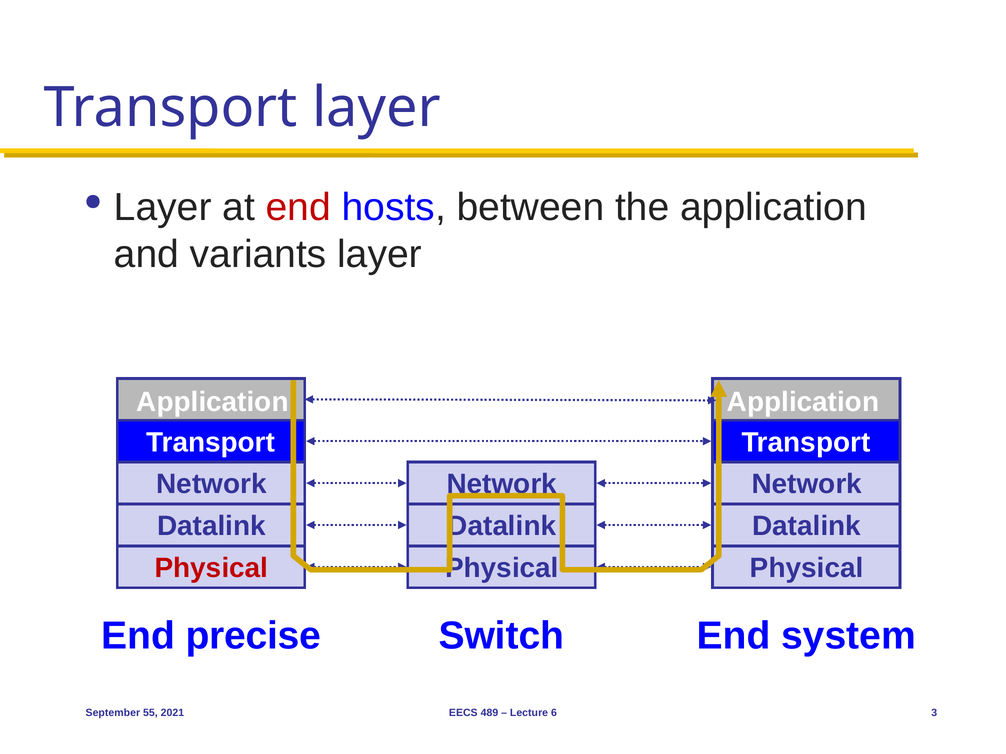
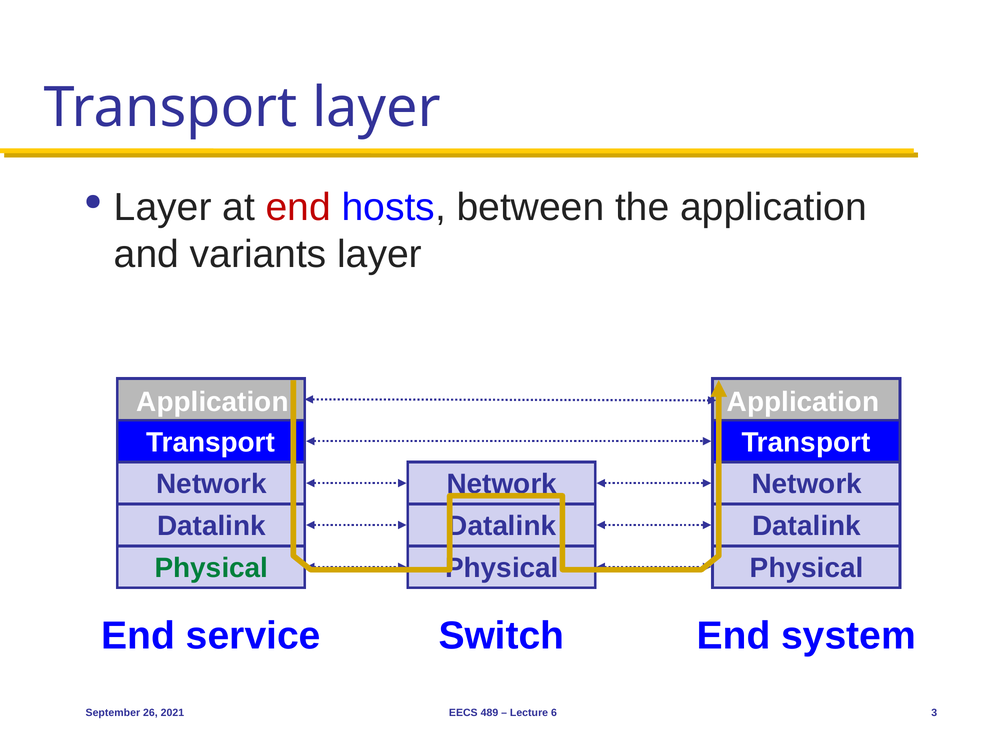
Physical colour: red -> green (211, 568)
precise: precise -> service (253, 636)
55: 55 -> 26 (150, 713)
